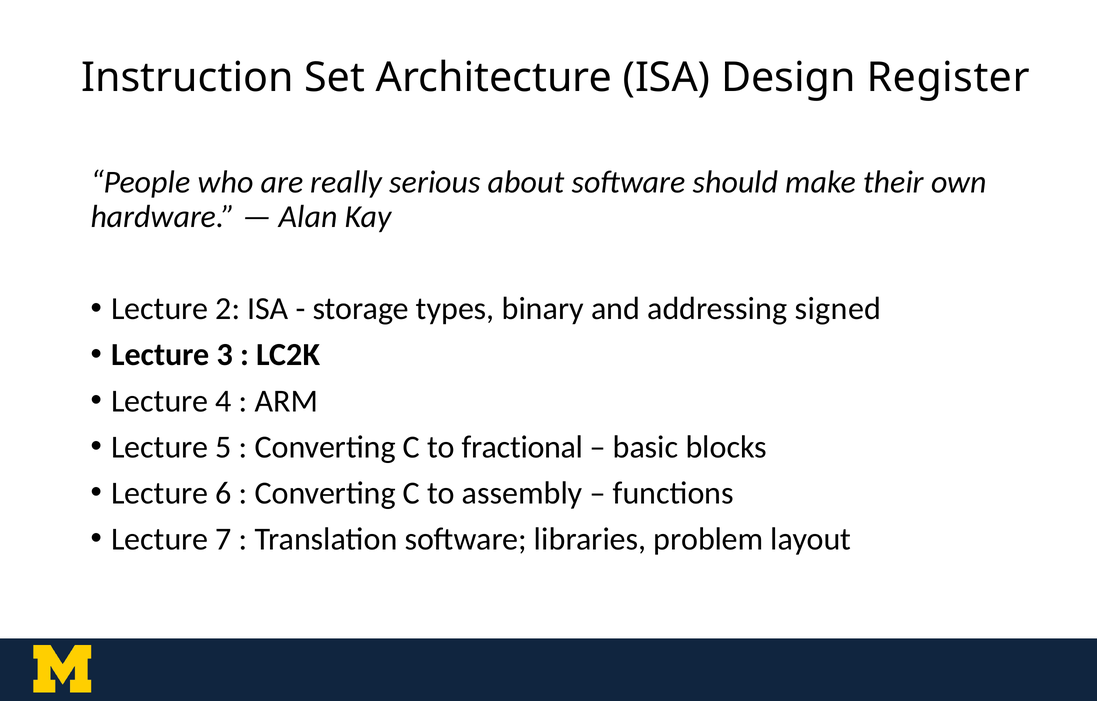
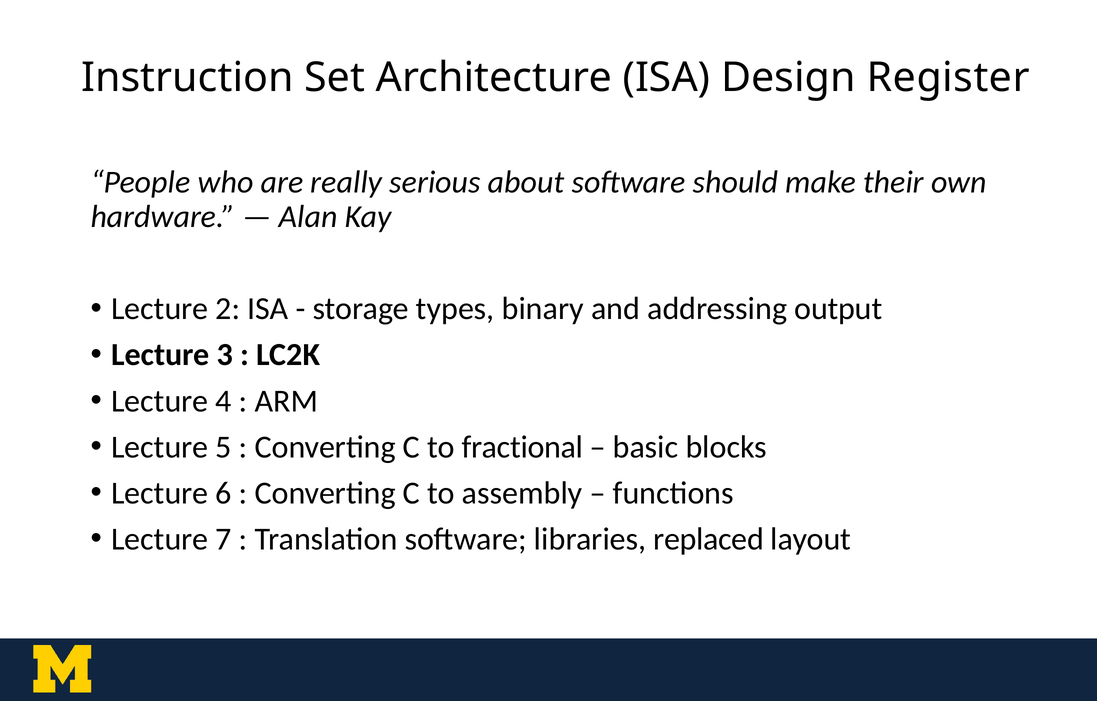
signed: signed -> output (838, 309)
problem: problem -> replaced (709, 539)
